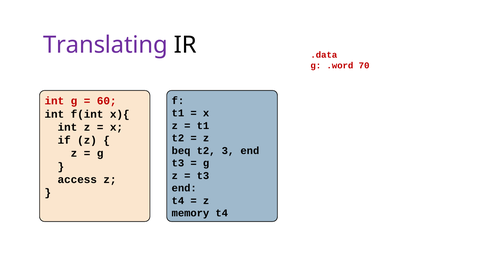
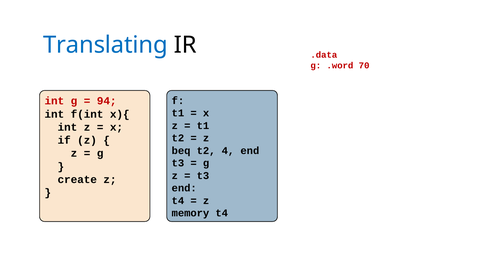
Translating colour: purple -> blue (105, 45)
60: 60 -> 94 (107, 101)
3: 3 -> 4 (228, 151)
access: access -> create (77, 180)
